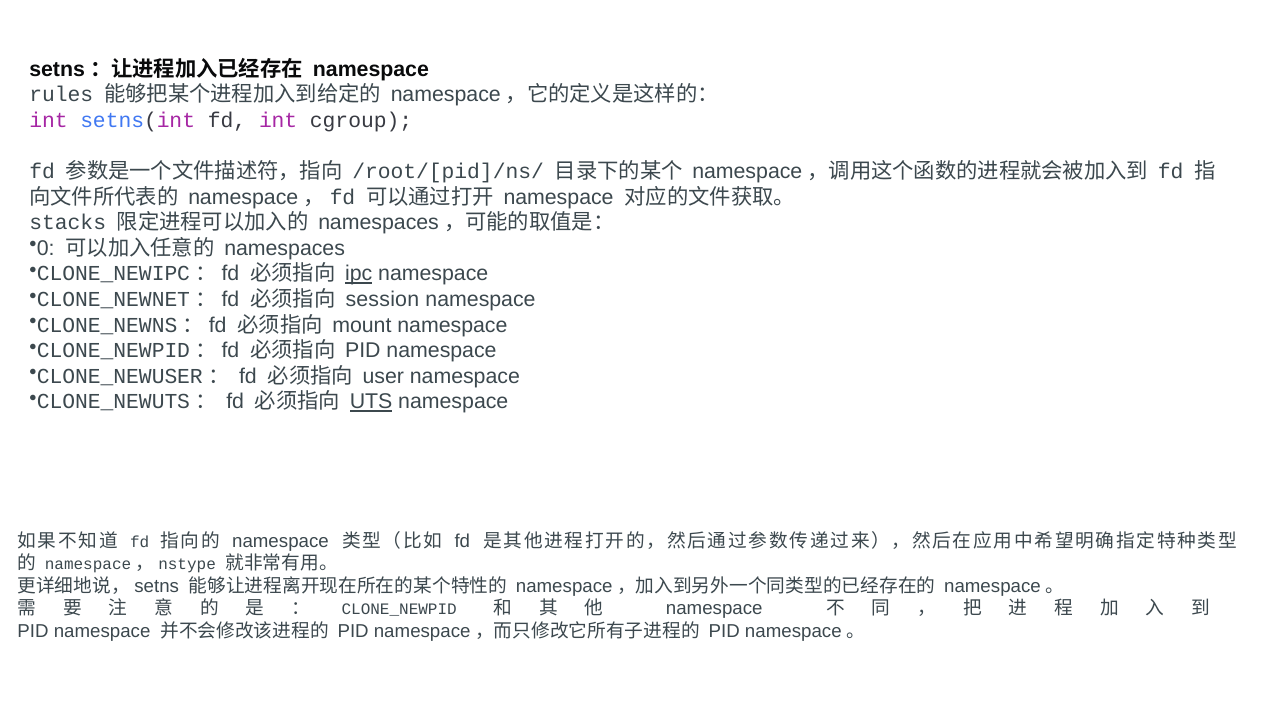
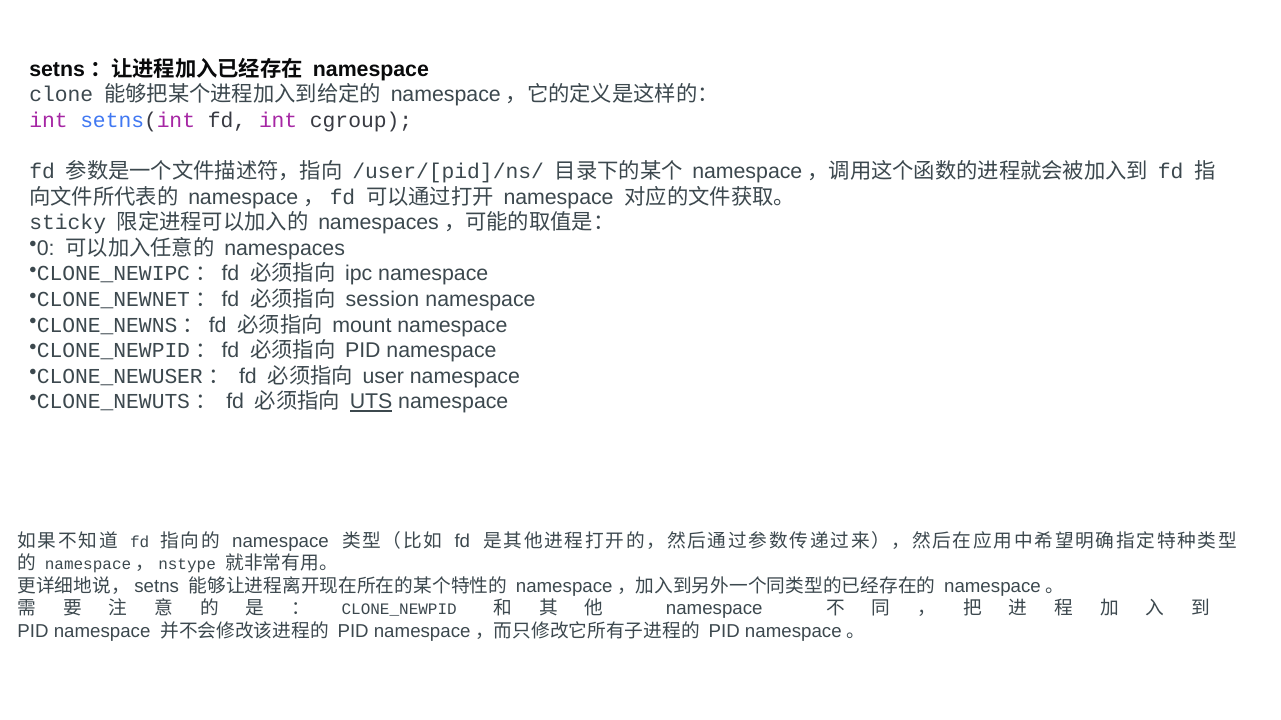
rules: rules -> clone (61, 95)
/root/[pid]/ns/: /root/[pid]/ns/ -> /user/[pid]/ns/ (448, 172)
stacks: stacks -> sticky (68, 223)
ipc underline: present -> none (359, 274)
